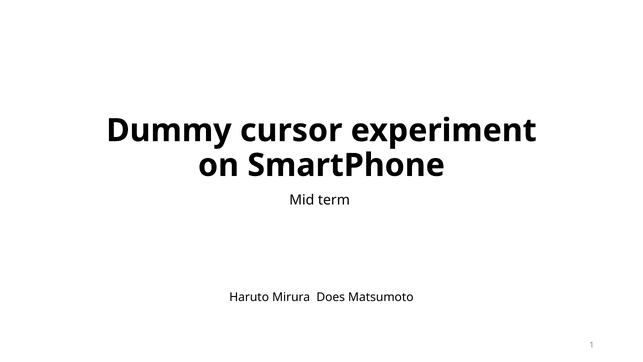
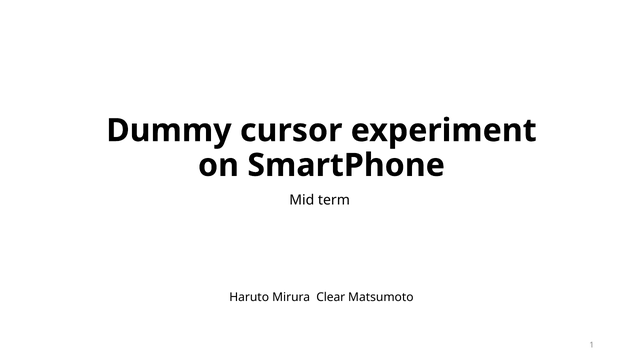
Does: Does -> Clear (331, 297)
